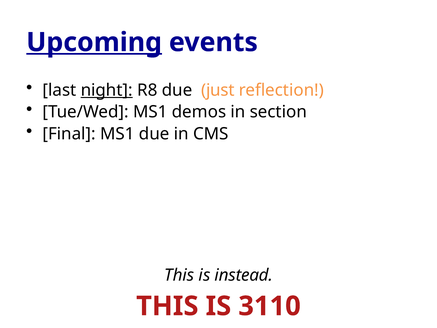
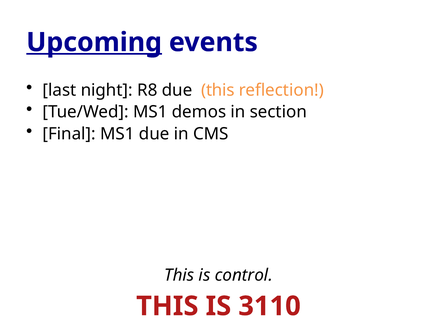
night underline: present -> none (107, 90)
due just: just -> this (218, 90)
instead: instead -> control (244, 275)
